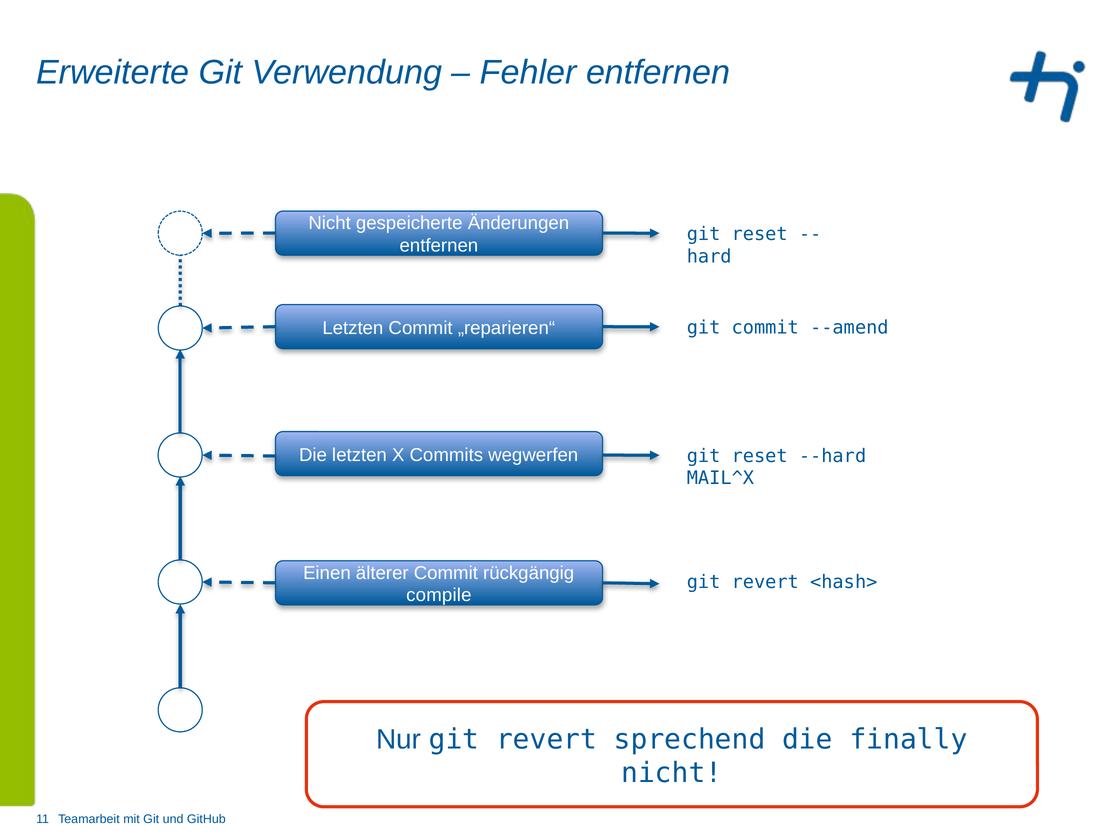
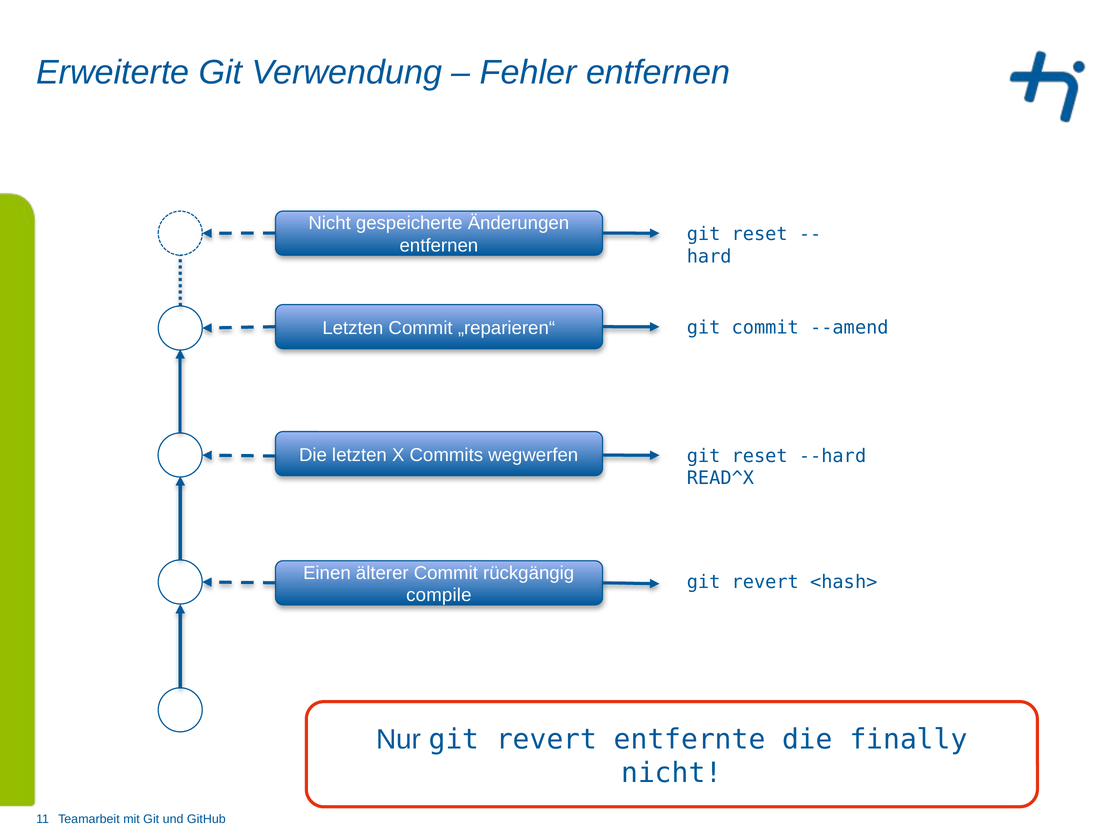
MAIL^X: MAIL^X -> READ^X (720, 478)
sprechend: sprechend -> entfernte (690, 740)
